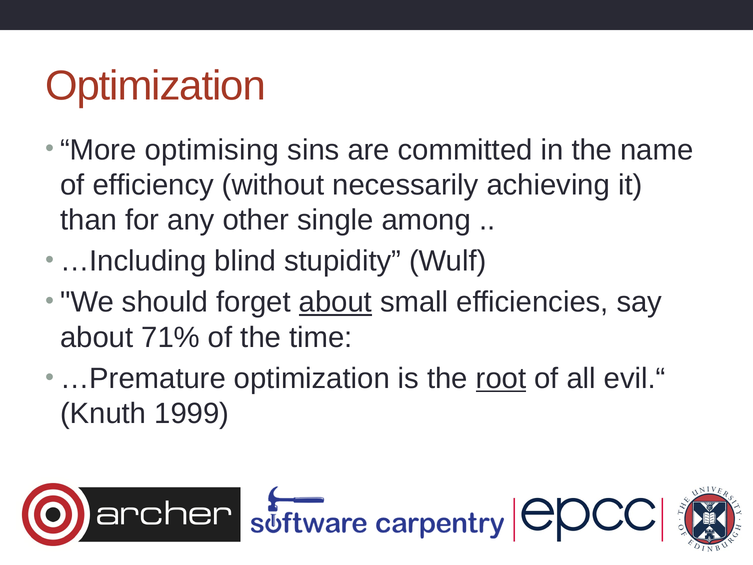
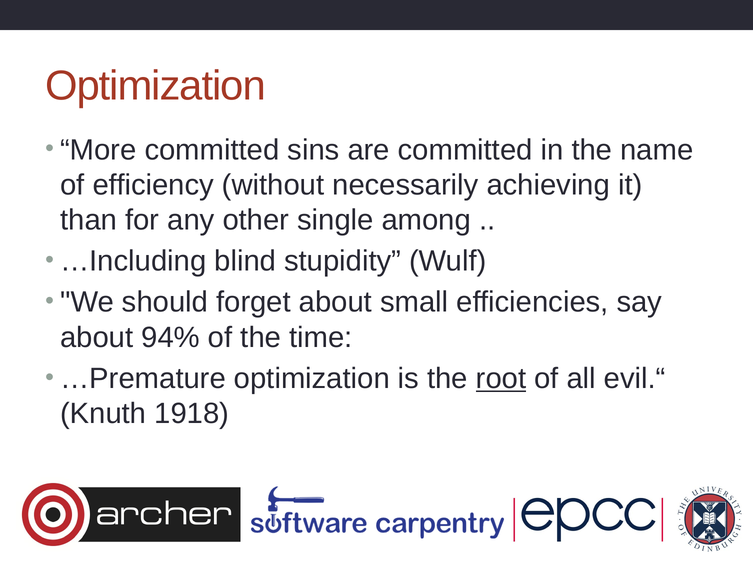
More optimising: optimising -> committed (212, 150)
about underline: present -> none (335, 302)
71%: 71% -> 94% (171, 337)
1999: 1999 -> 1918 (192, 414)
